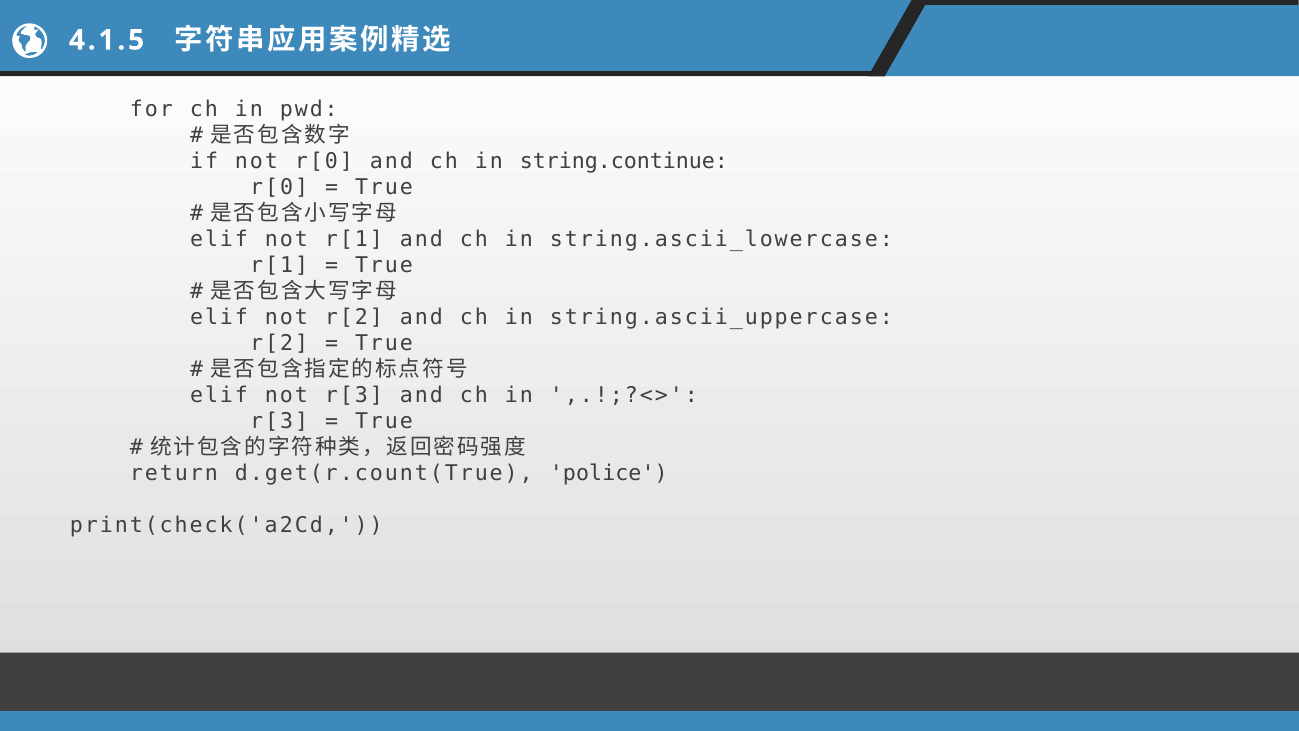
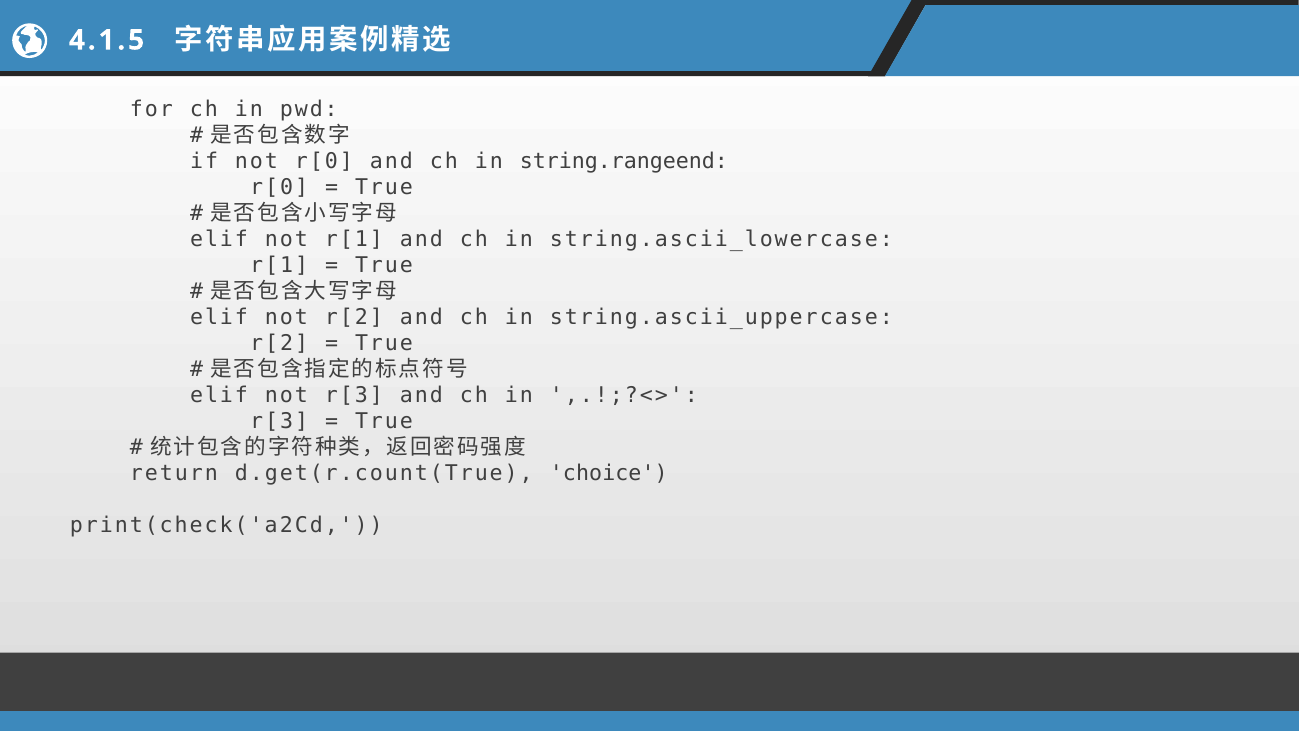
string.continue: string.continue -> string.rangeend (624, 161)
police: police -> choice (609, 473)
